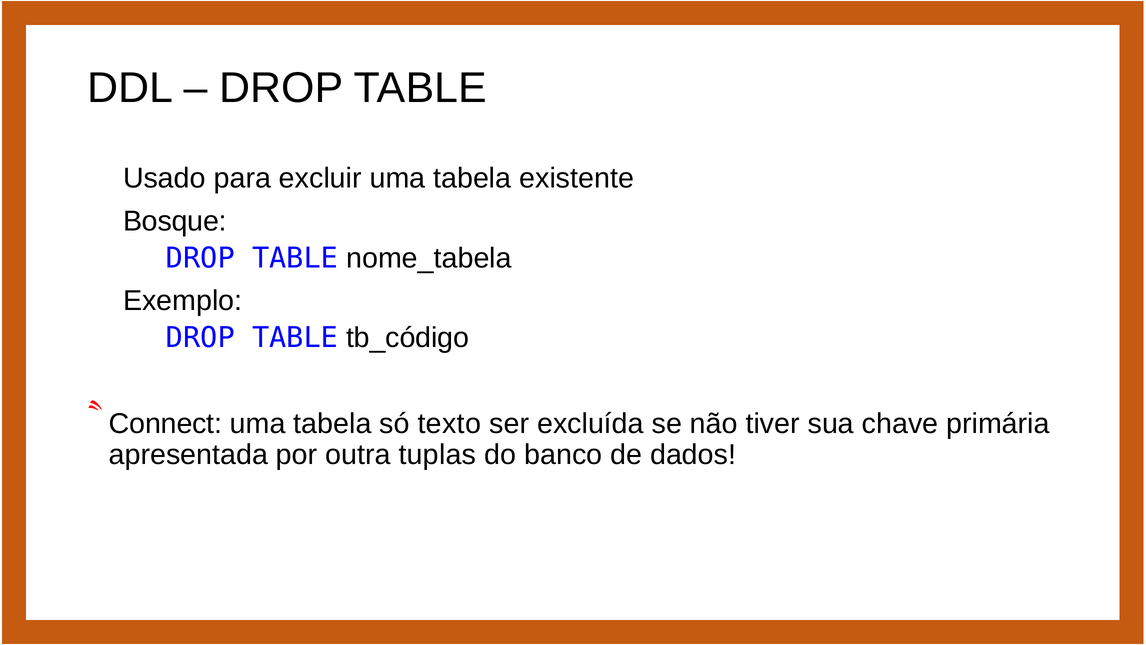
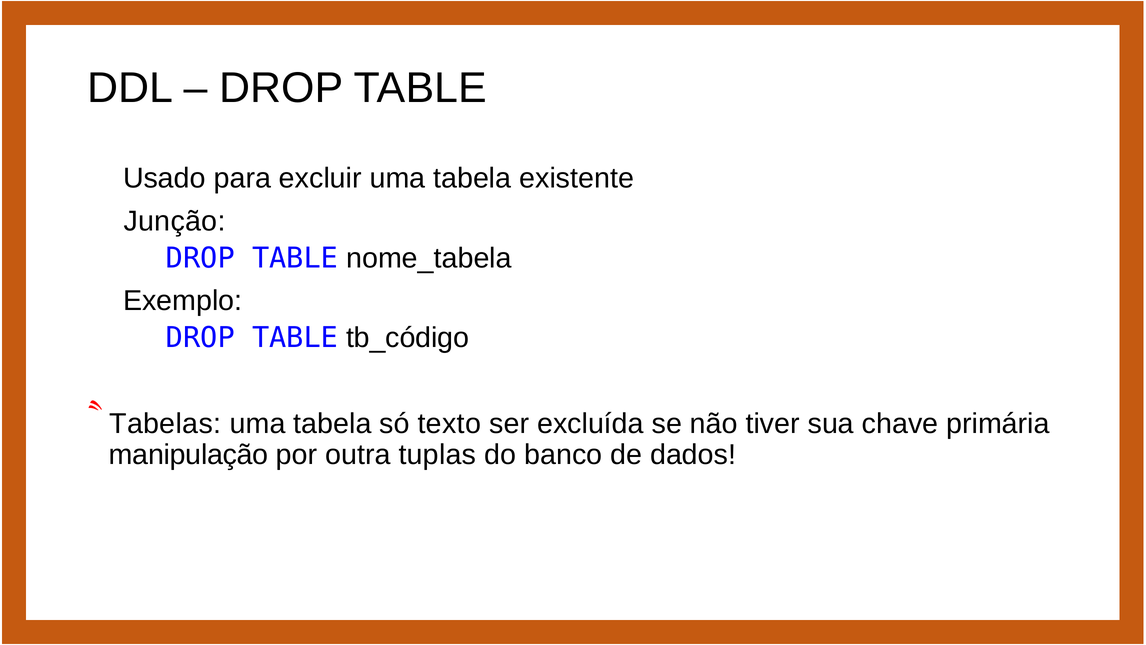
Bosque: Bosque -> Junção (175, 221)
Connect: Connect -> Tabelas (165, 423)
apresentada: apresentada -> manipulação (189, 454)
